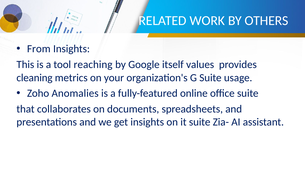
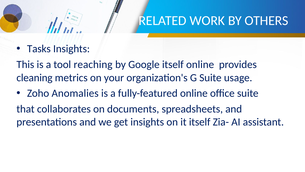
From: From -> Tasks (39, 49)
itself values: values -> online (200, 64)
it suite: suite -> itself (200, 122)
